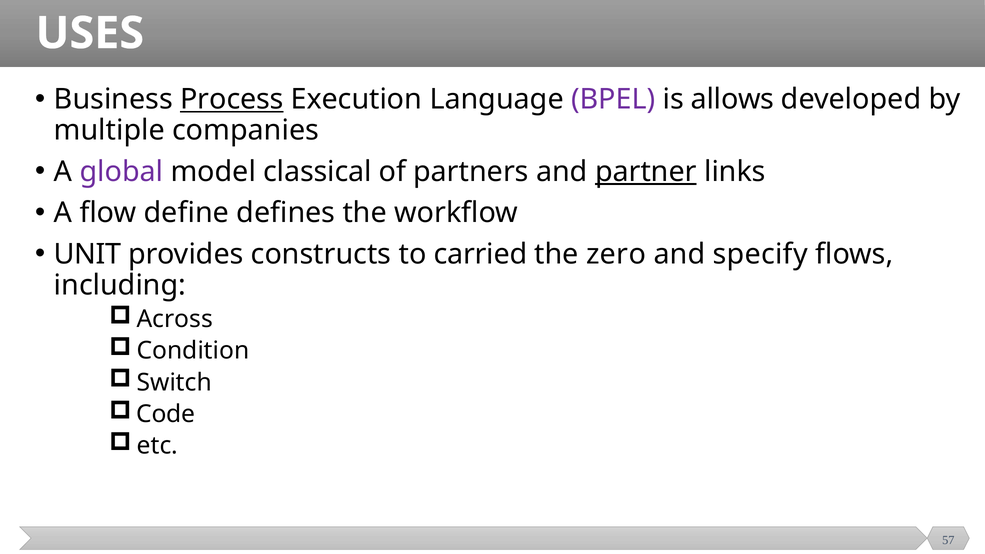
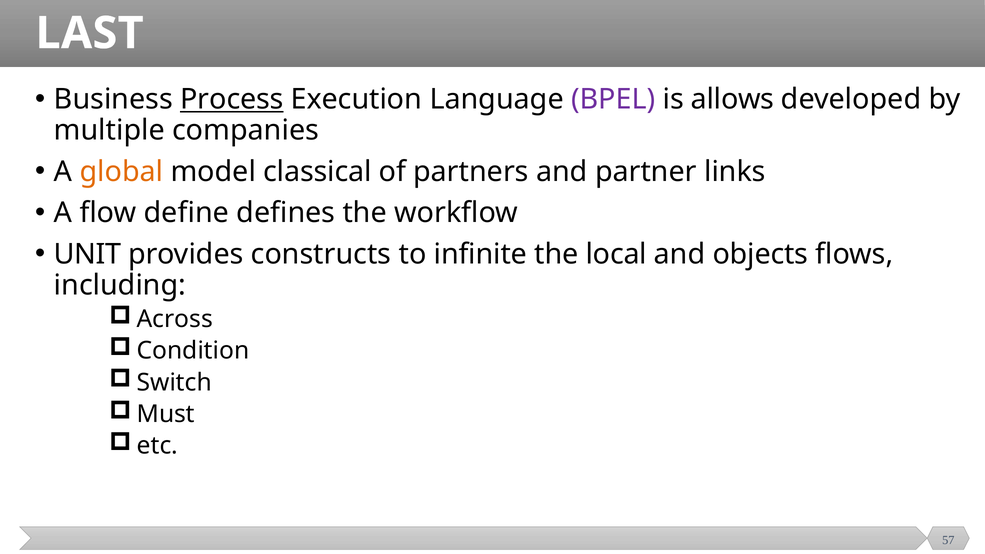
USES: USES -> LAST (90, 33)
global colour: purple -> orange (121, 172)
partner underline: present -> none (646, 172)
carried: carried -> infinite (480, 254)
zero: zero -> local (616, 254)
specify: specify -> objects (760, 254)
Code: Code -> Must (166, 414)
